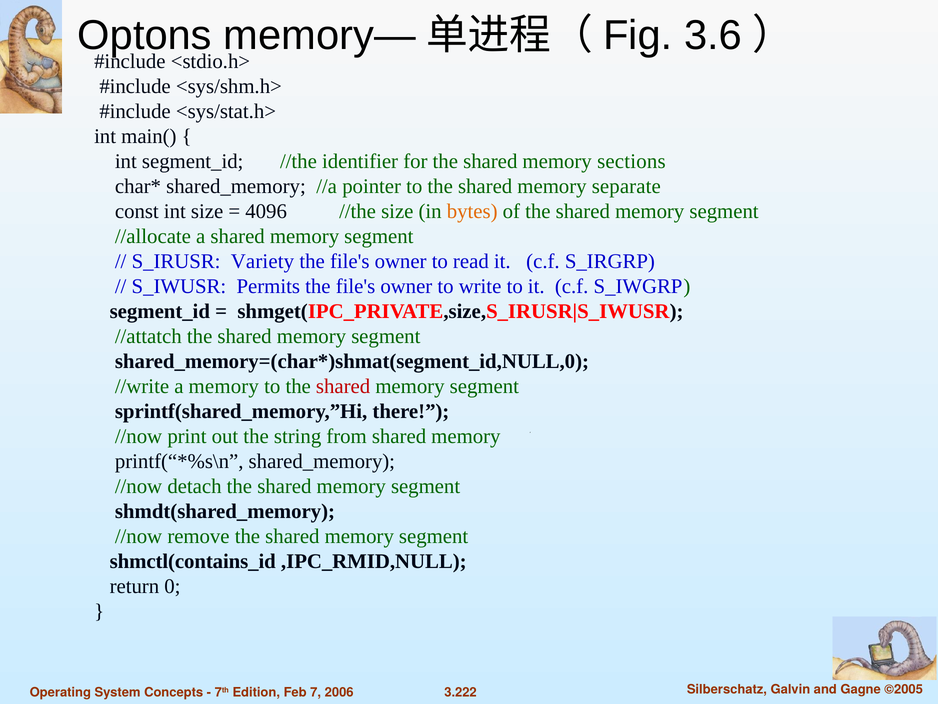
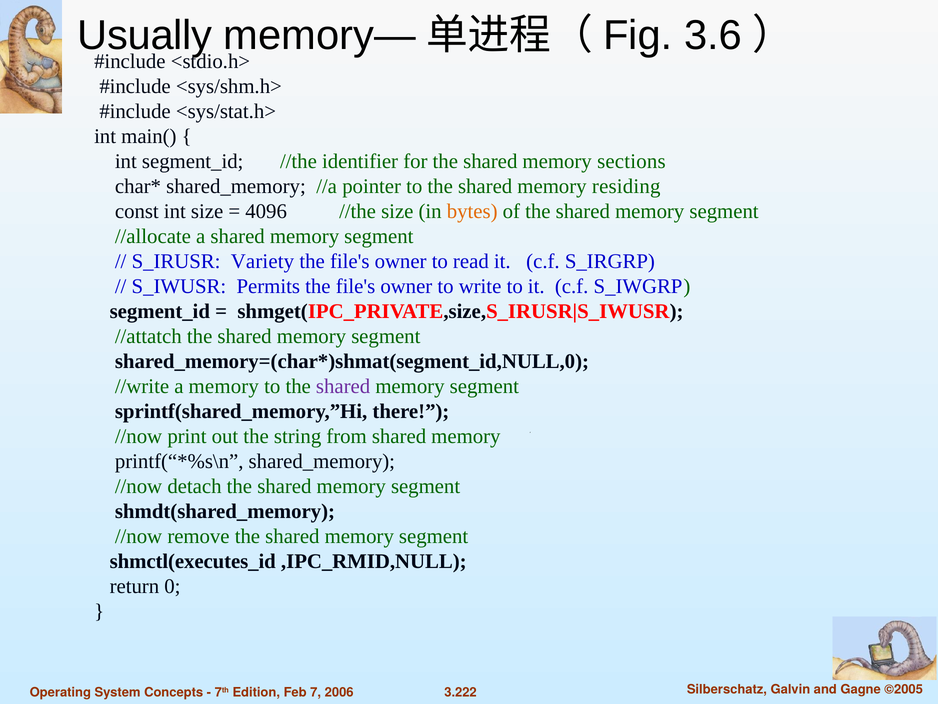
Optons: Optons -> Usually (145, 36)
separate: separate -> residing (626, 186)
shared colour: red -> purple (343, 386)
shmctl(contains_id: shmctl(contains_id -> shmctl(executes_id (193, 561)
